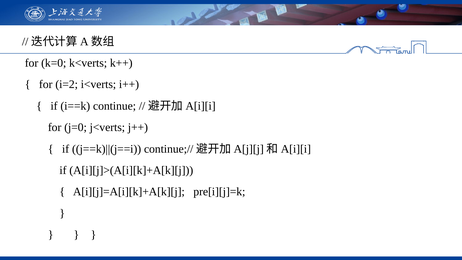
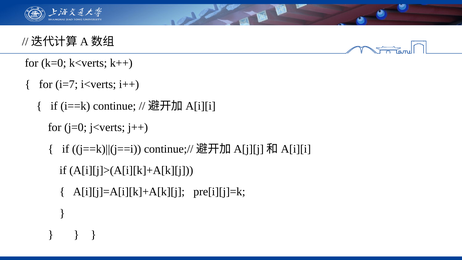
i=2: i=2 -> i=7 (67, 84)
